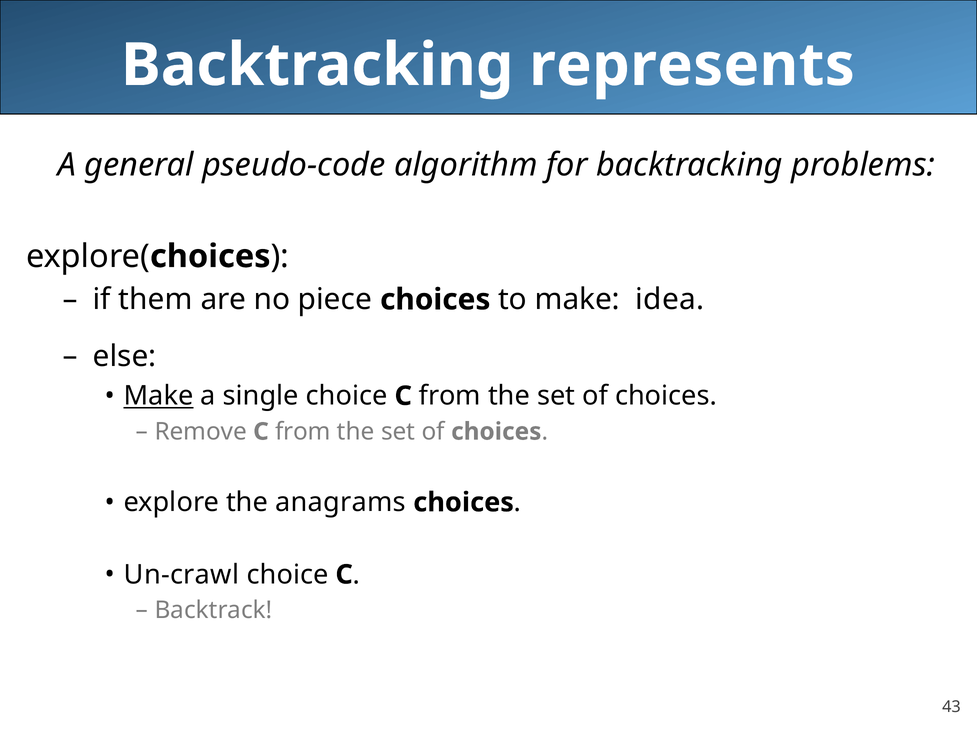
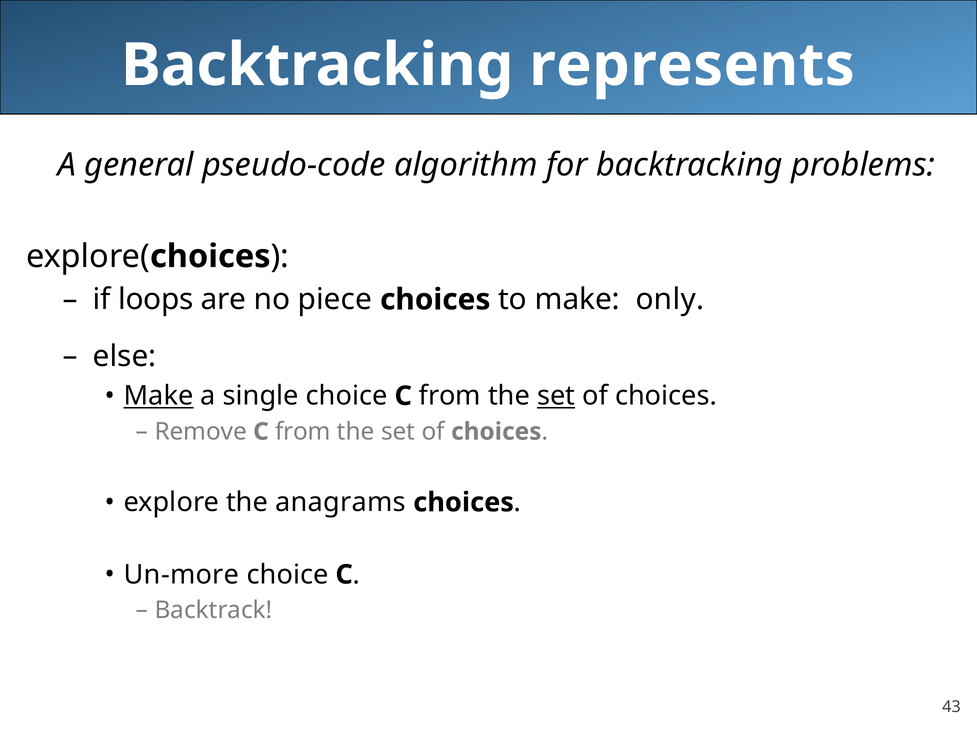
them: them -> loops (156, 299)
idea: idea -> only (670, 299)
set underline: none -> present (556, 396)
Un-crawl: Un-crawl -> Un-more (182, 574)
